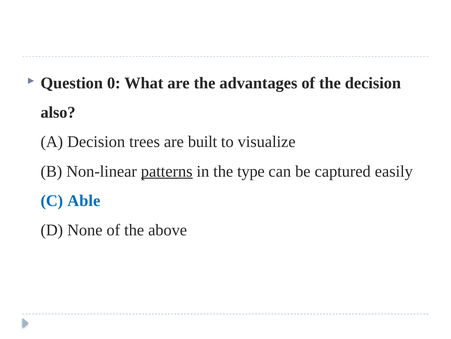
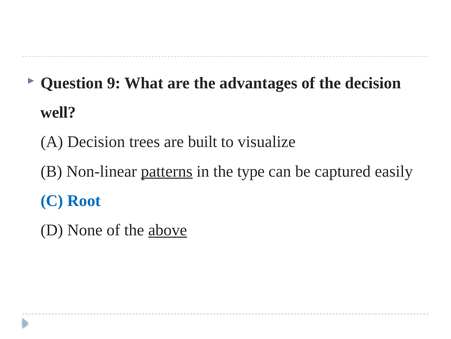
0: 0 -> 9 (114, 83)
also: also -> well (58, 112)
Able: Able -> Root (84, 200)
above underline: none -> present (168, 230)
